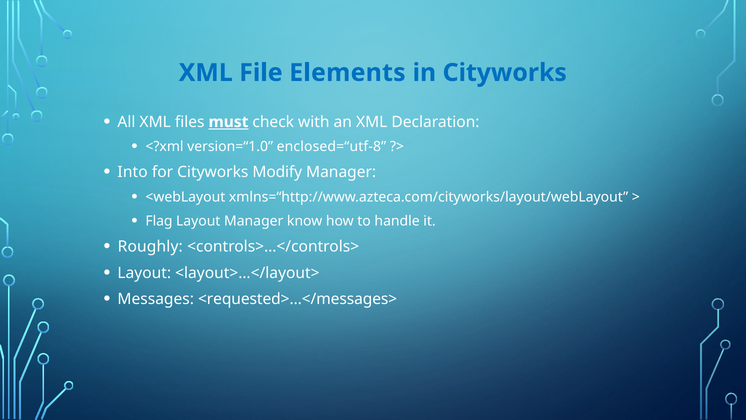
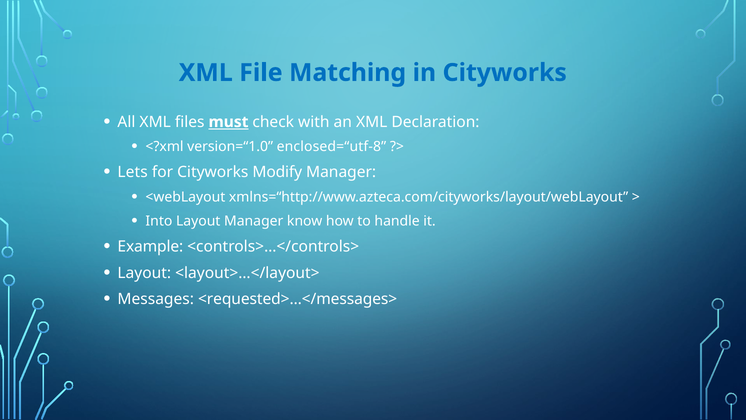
Elements: Elements -> Matching (348, 73)
Into: Into -> Lets (133, 172)
Flag: Flag -> Into (159, 221)
Roughly: Roughly -> Example (150, 246)
